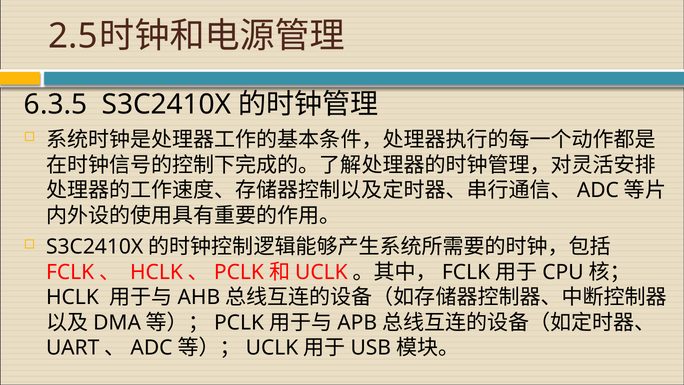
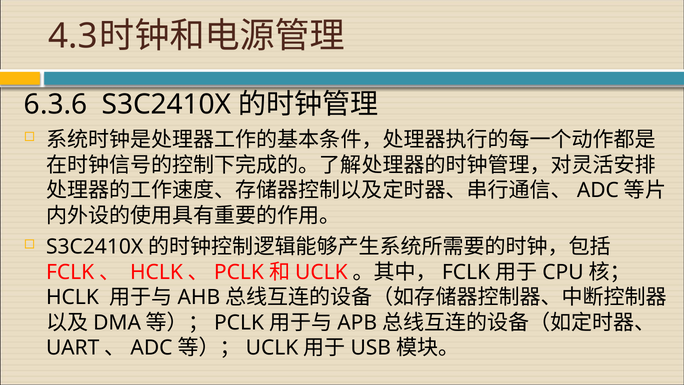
2.5: 2.5 -> 4.3 (73, 36)
6.3.5: 6.3.5 -> 6.3.6 (56, 105)
